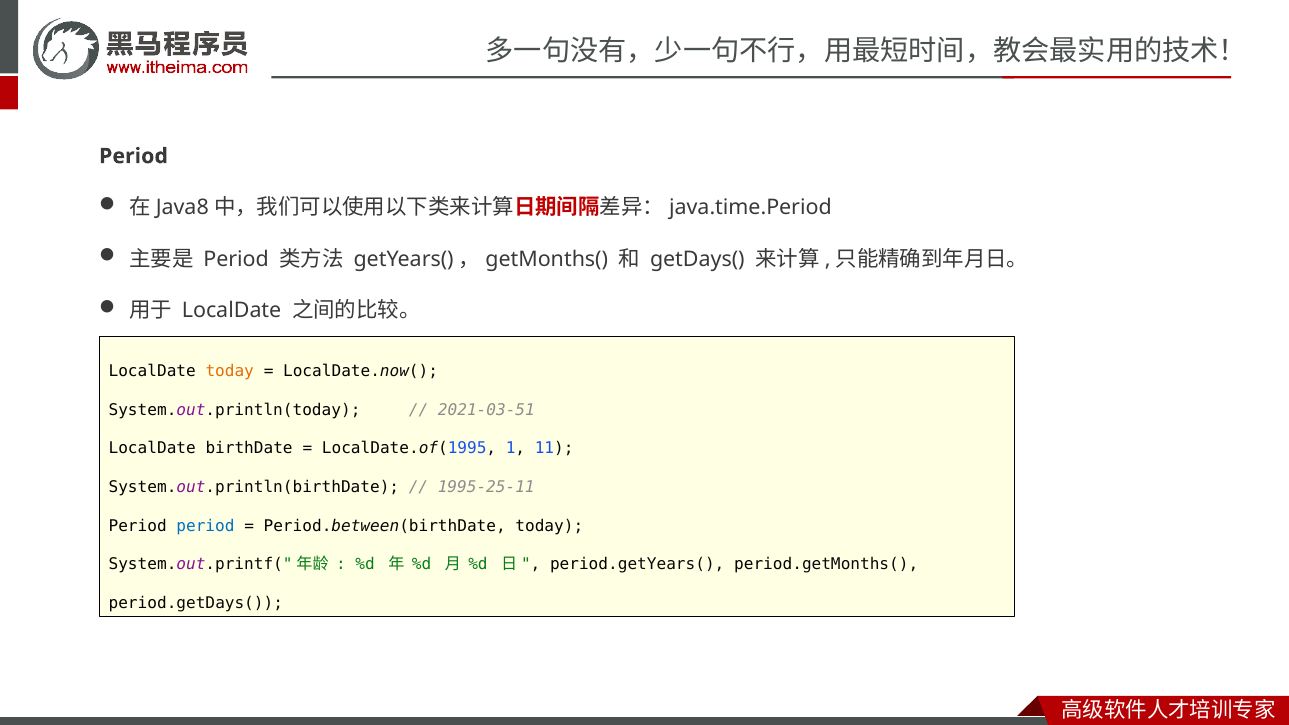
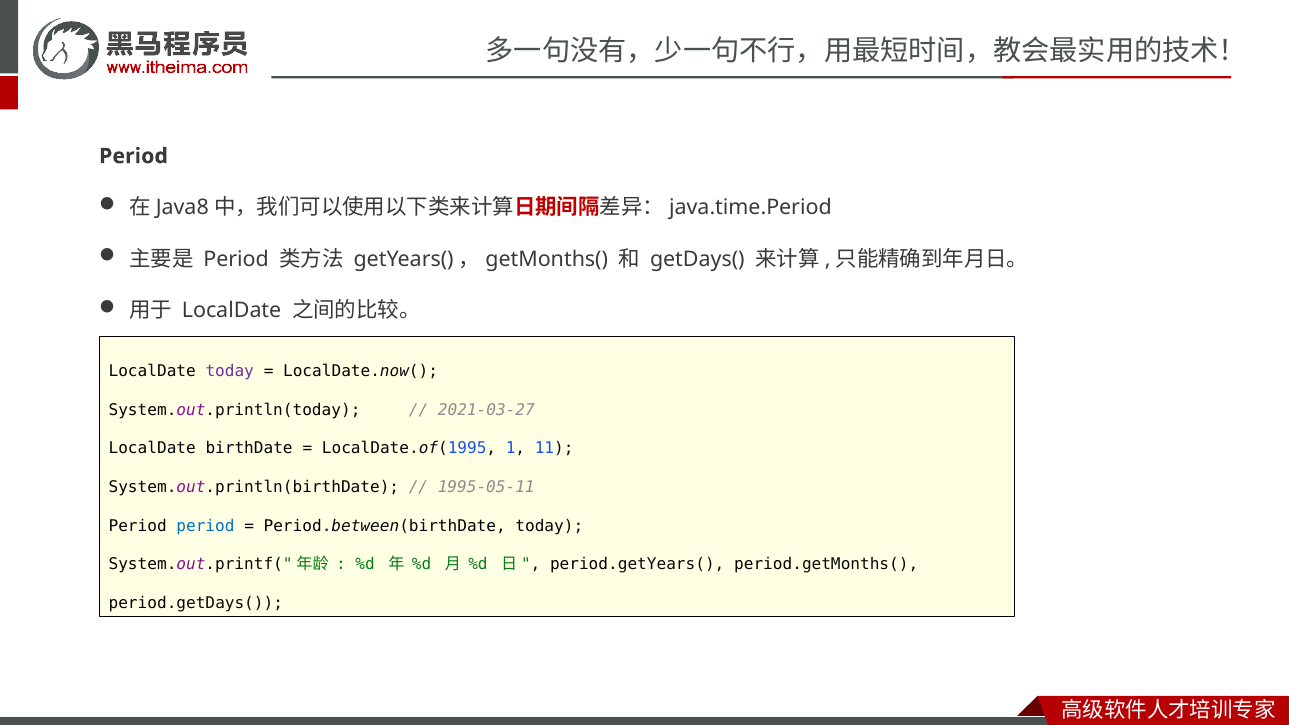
today colour: orange -> purple (230, 371)
2021-03-51: 2021-03-51 -> 2021-03-27 (486, 410)
1995-25-11: 1995-25-11 -> 1995-05-11 (486, 487)
